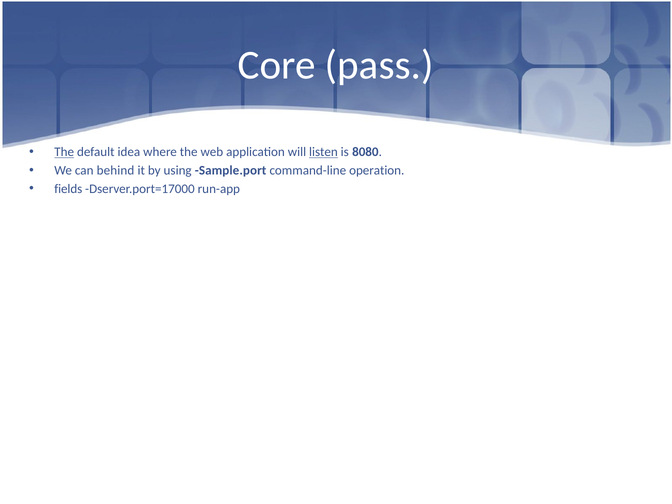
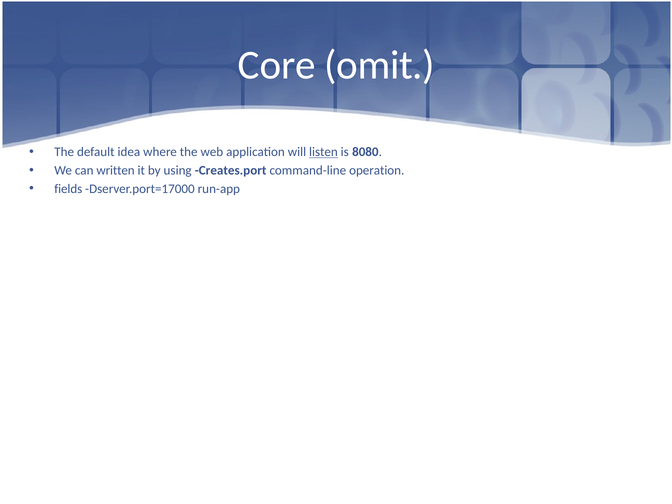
pass: pass -> omit (380, 65)
The underline: present -> none (64, 152)
behind: behind -> written (116, 170)
Sample.port: Sample.port -> Creates.port (231, 170)
